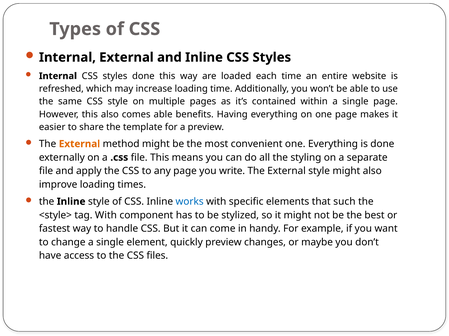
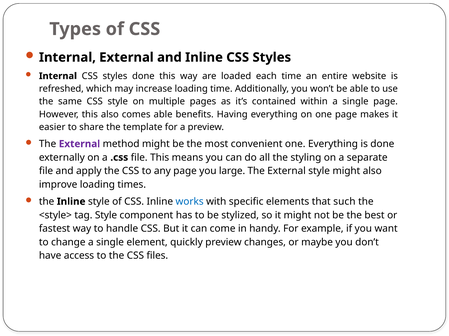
External colour: orange -> purple (79, 144)
write: write -> large (232, 171)
tag With: With -> Style (106, 216)
